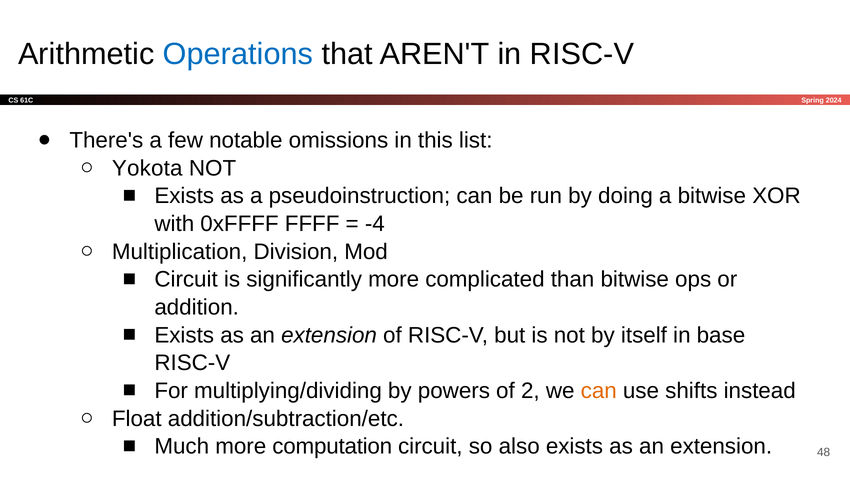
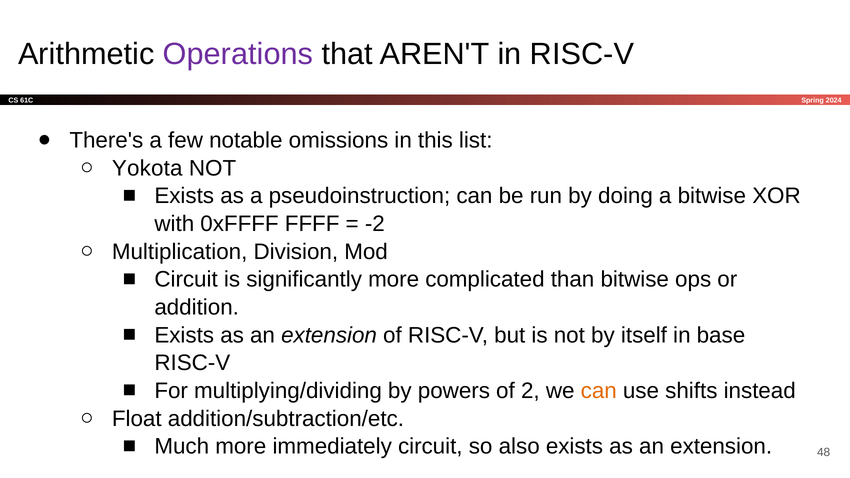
Operations colour: blue -> purple (238, 54)
-4: -4 -> -2 (375, 224)
computation: computation -> immediately (332, 447)
